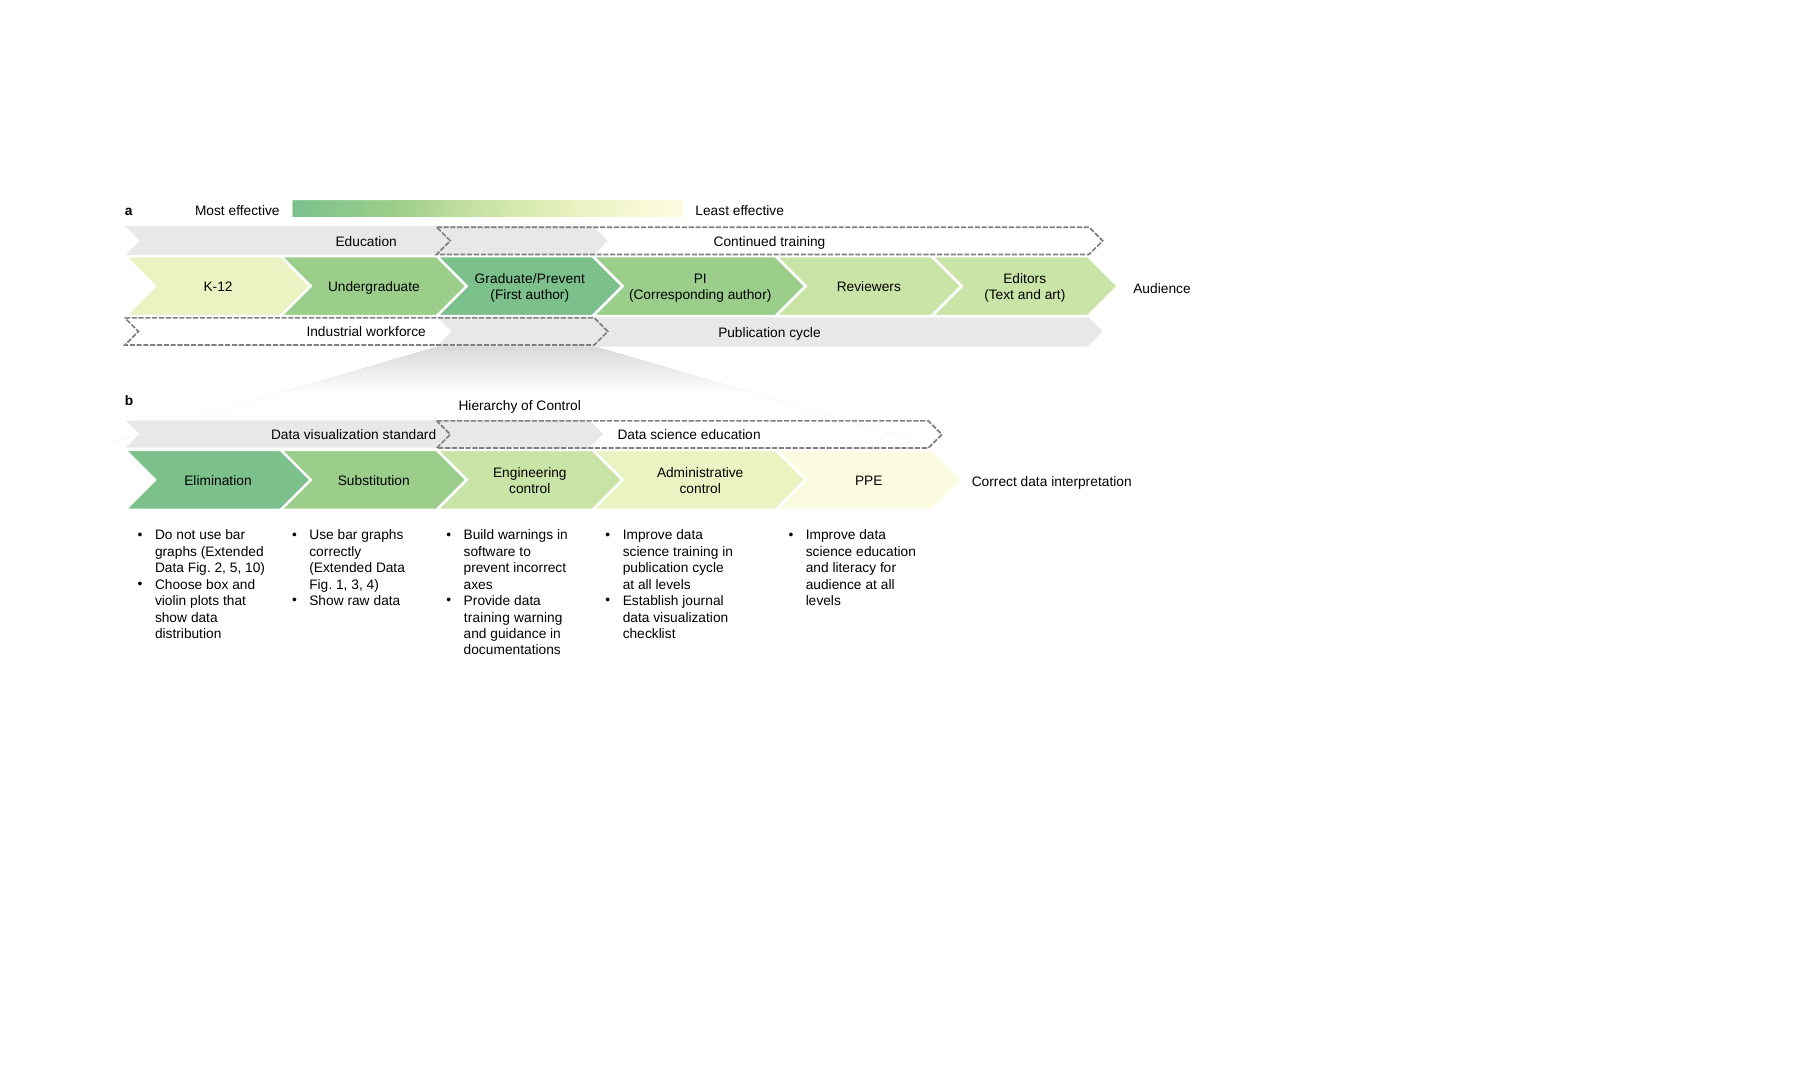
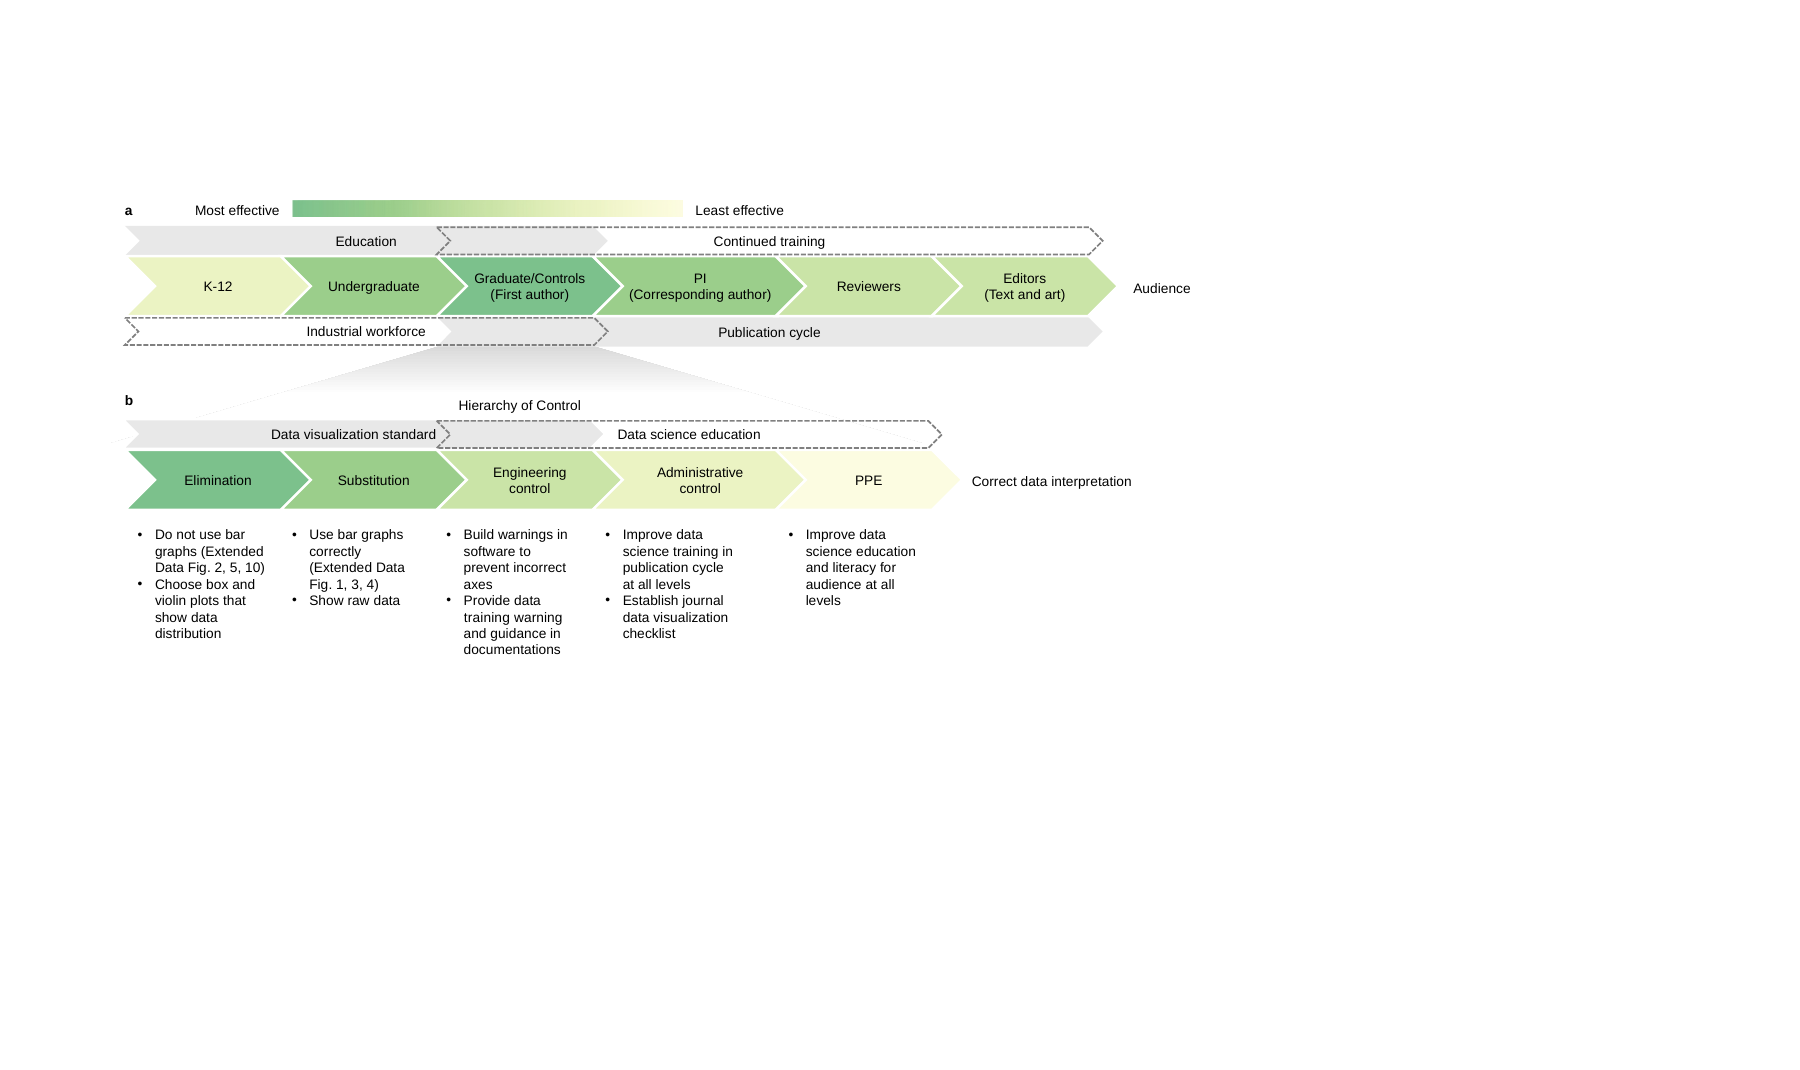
Graduate/Prevent: Graduate/Prevent -> Graduate/Controls (530, 279)
